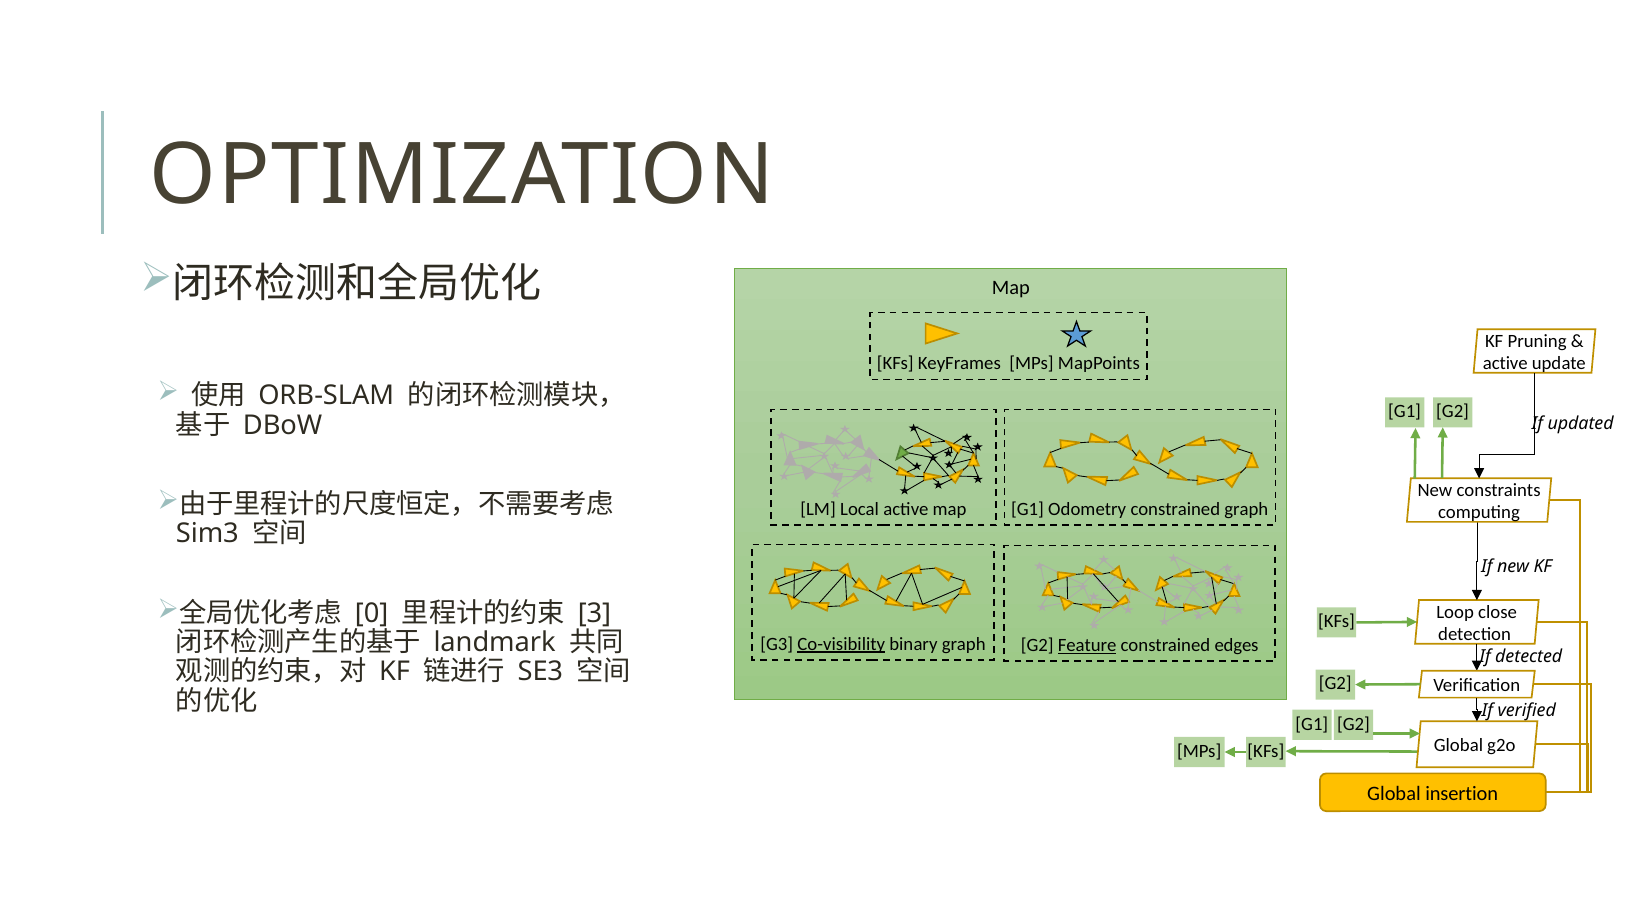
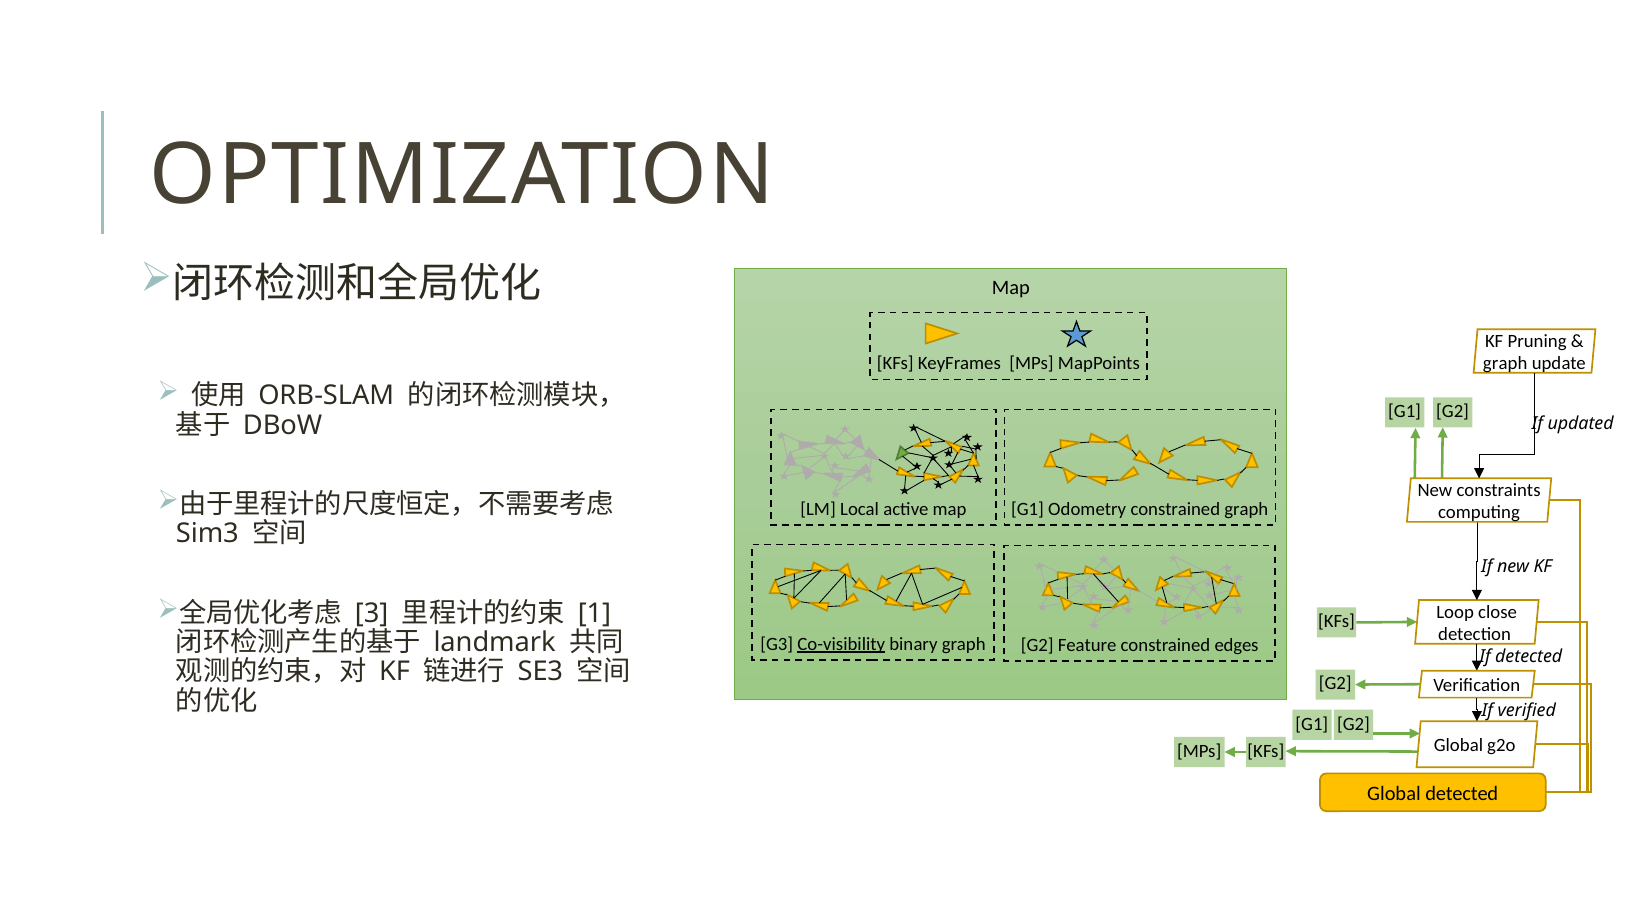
active: active -> graph (1505, 364)
0: 0 -> 3 (372, 613)
3: 3 -> 1 (594, 613)
Feature underline: present -> none (1087, 645)
Global insertion: insertion -> detected (1462, 794)
